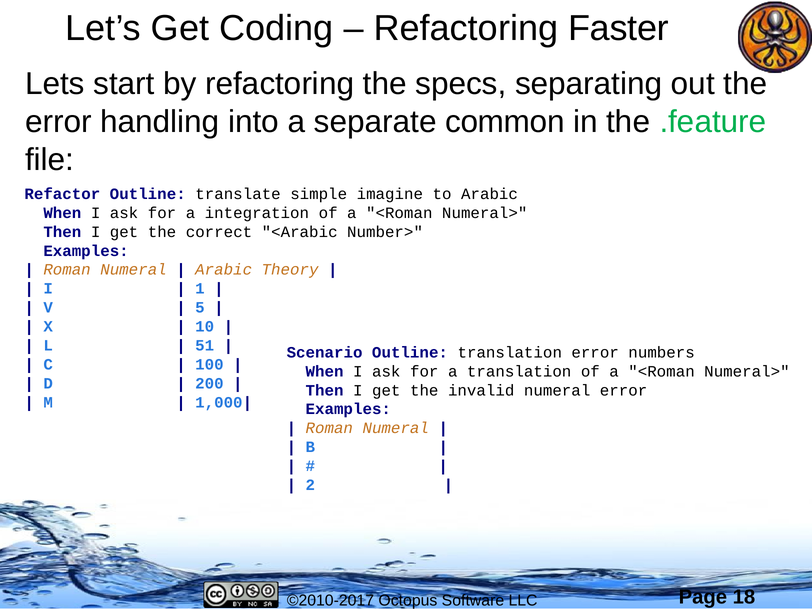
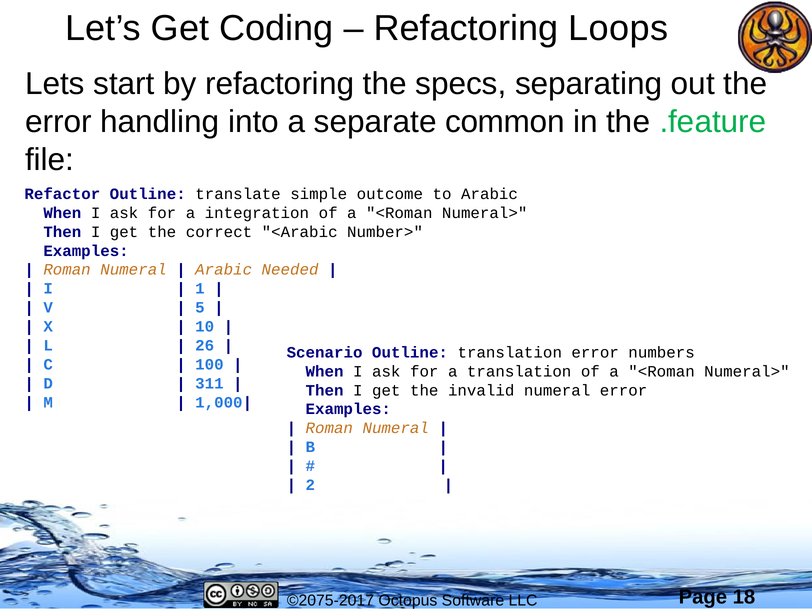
Faster: Faster -> Loops (618, 28)
imagine: imagine -> outcome (390, 194)
Theory: Theory -> Needed (290, 270)
51: 51 -> 26 (205, 346)
200: 200 -> 311 (209, 384)
©2010-2017: ©2010-2017 -> ©2075-2017 (330, 600)
